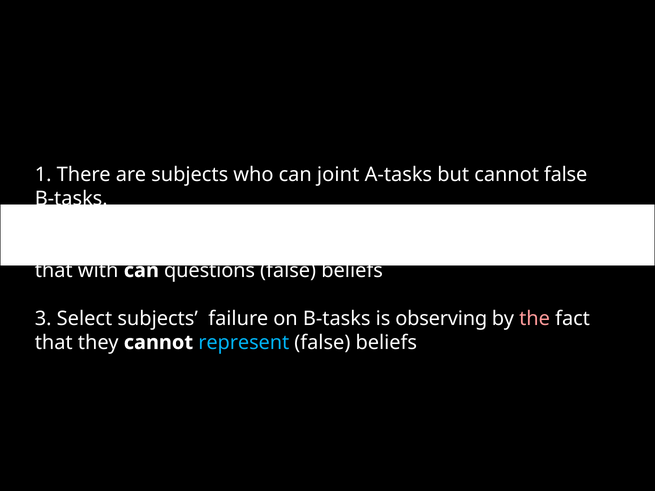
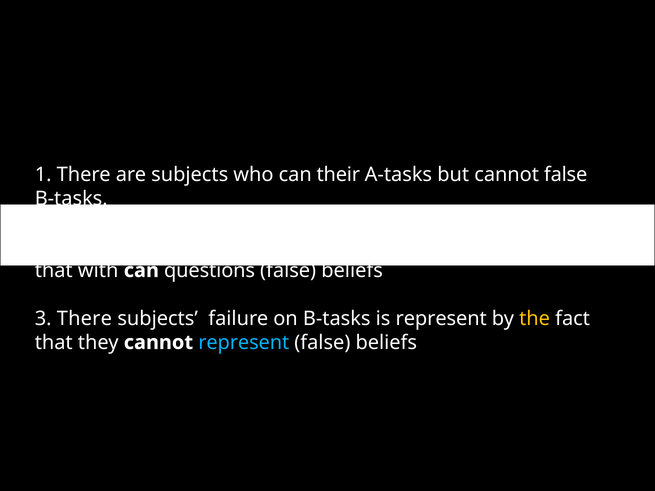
joint: joint -> their (338, 175)
3 Select: Select -> There (84, 319)
is observing: observing -> represent (441, 319)
the colour: pink -> yellow (535, 319)
